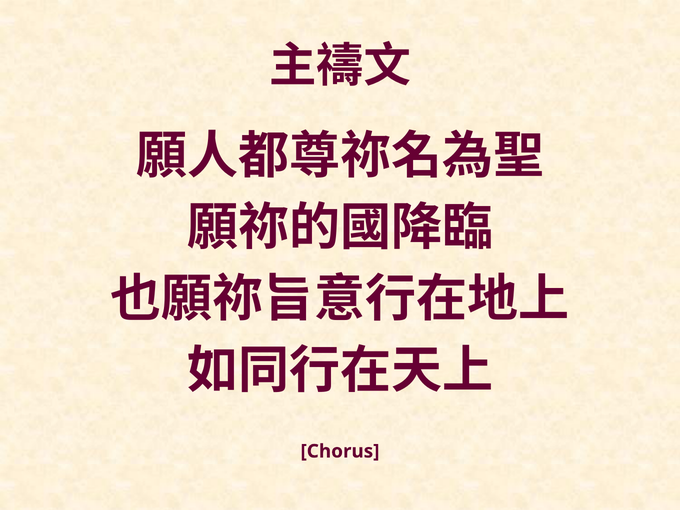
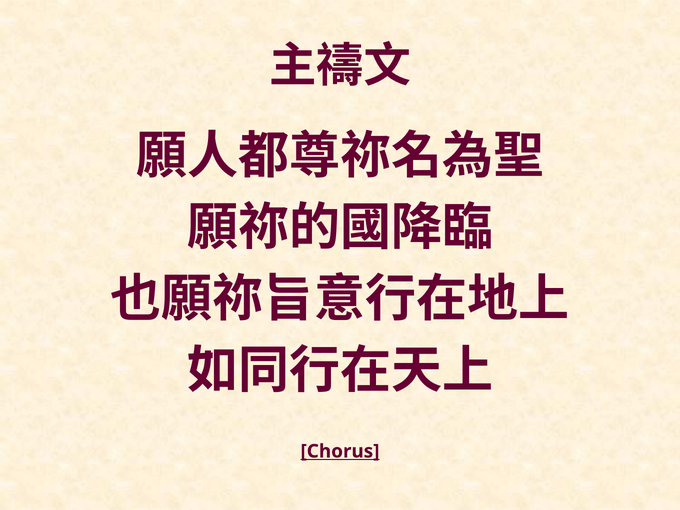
Chorus underline: none -> present (340, 451)
